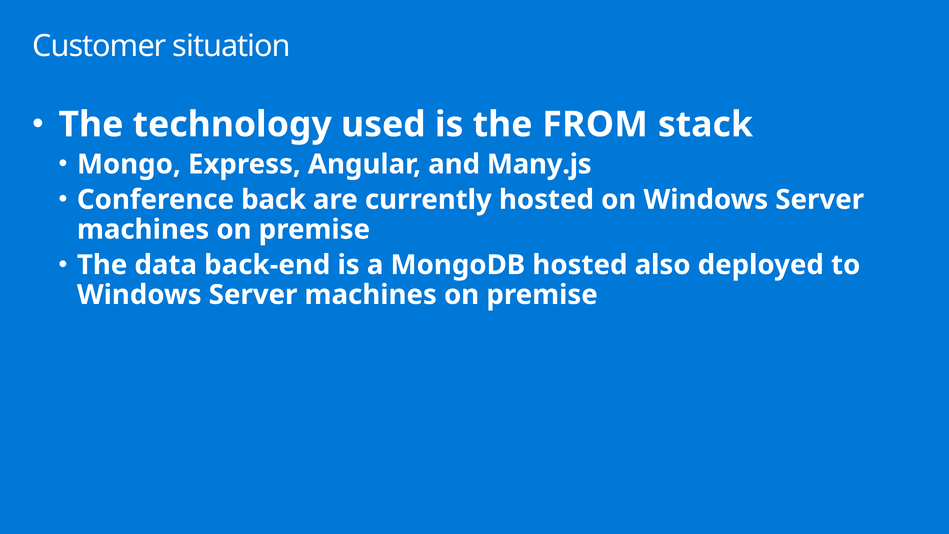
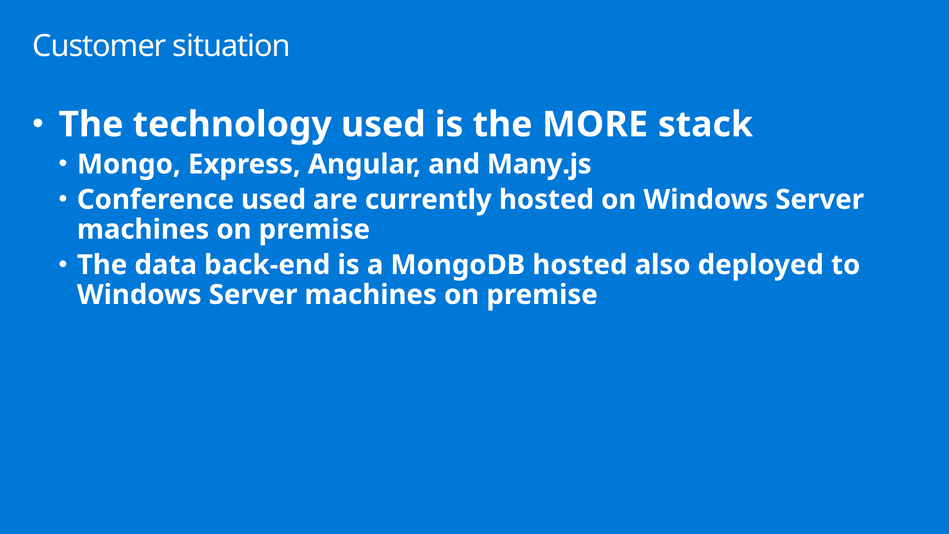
FROM: FROM -> MORE (595, 124)
Conference back: back -> used (274, 200)
